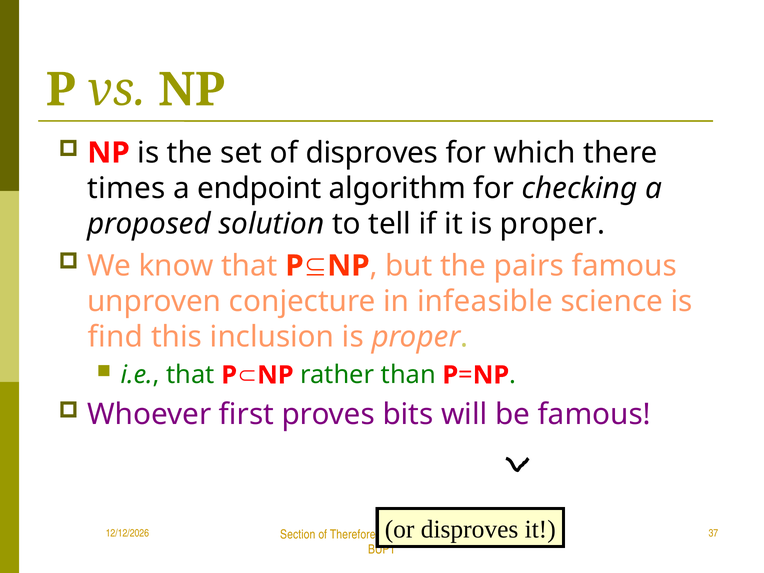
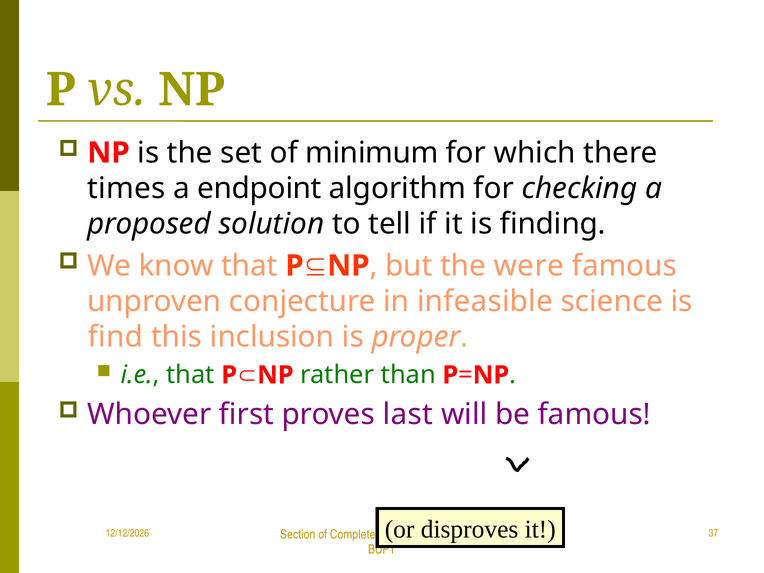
of disproves: disproves -> minimum (372, 153)
it is proper: proper -> finding (553, 224)
pairs: pairs -> were (529, 266)
bits: bits -> last (408, 414)
Therefore: Therefore -> Complete (353, 534)
